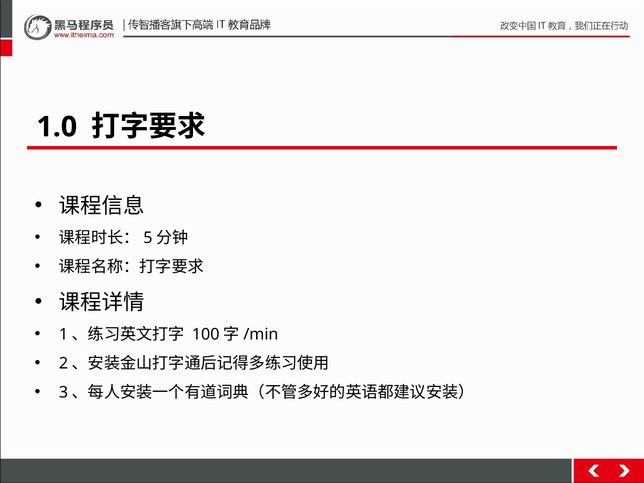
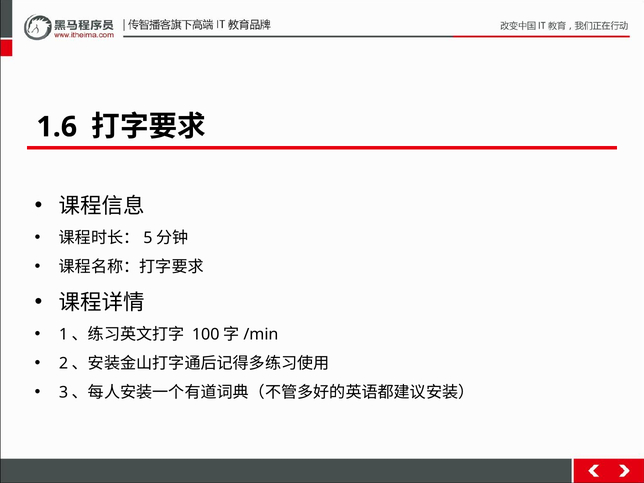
1.0: 1.0 -> 1.6 (57, 127)
